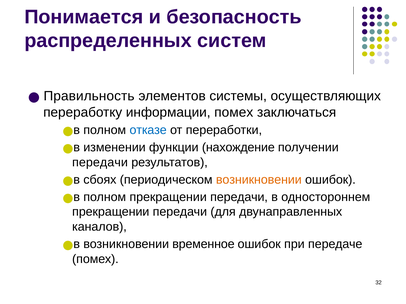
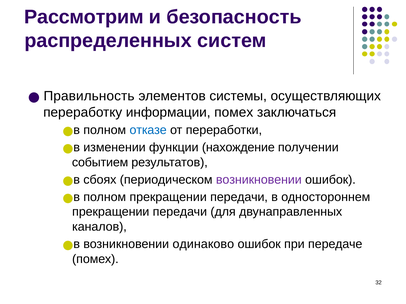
Понимается: Понимается -> Рассмотрим (84, 17)
передачи: передачи -> событием (100, 163)
возникновении colour: orange -> purple (259, 180)
временное: временное -> одинаково (203, 244)
